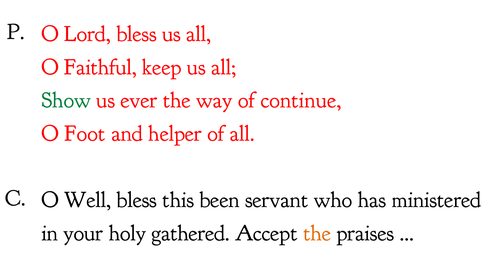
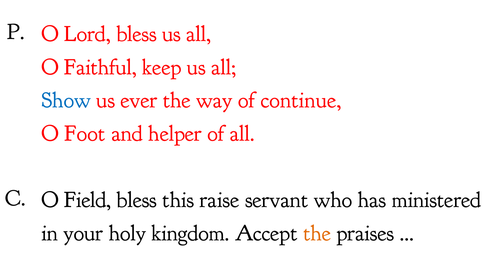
Show colour: green -> blue (66, 100)
Well: Well -> Field (88, 200)
been: been -> raise (219, 200)
gathered: gathered -> kingdom (191, 233)
